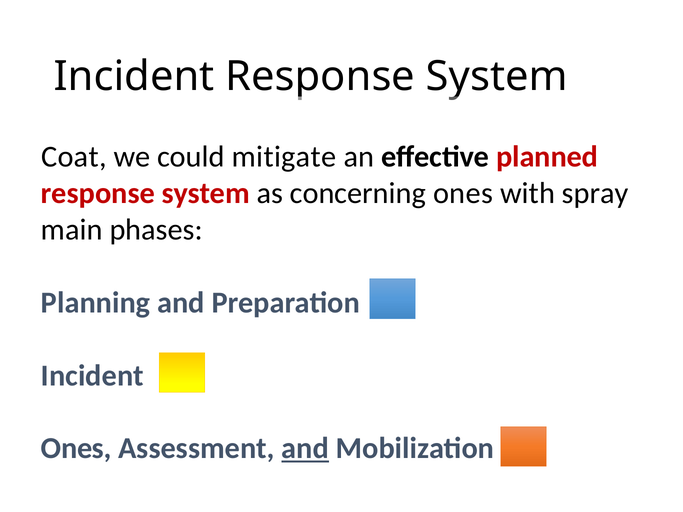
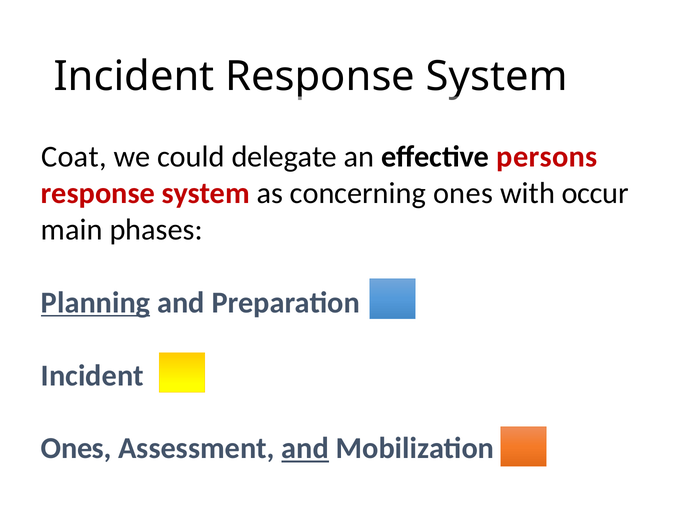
mitigate: mitigate -> delegate (284, 157)
planned: planned -> persons (547, 157)
spray: spray -> occur (595, 193)
Planning underline: none -> present (96, 303)
